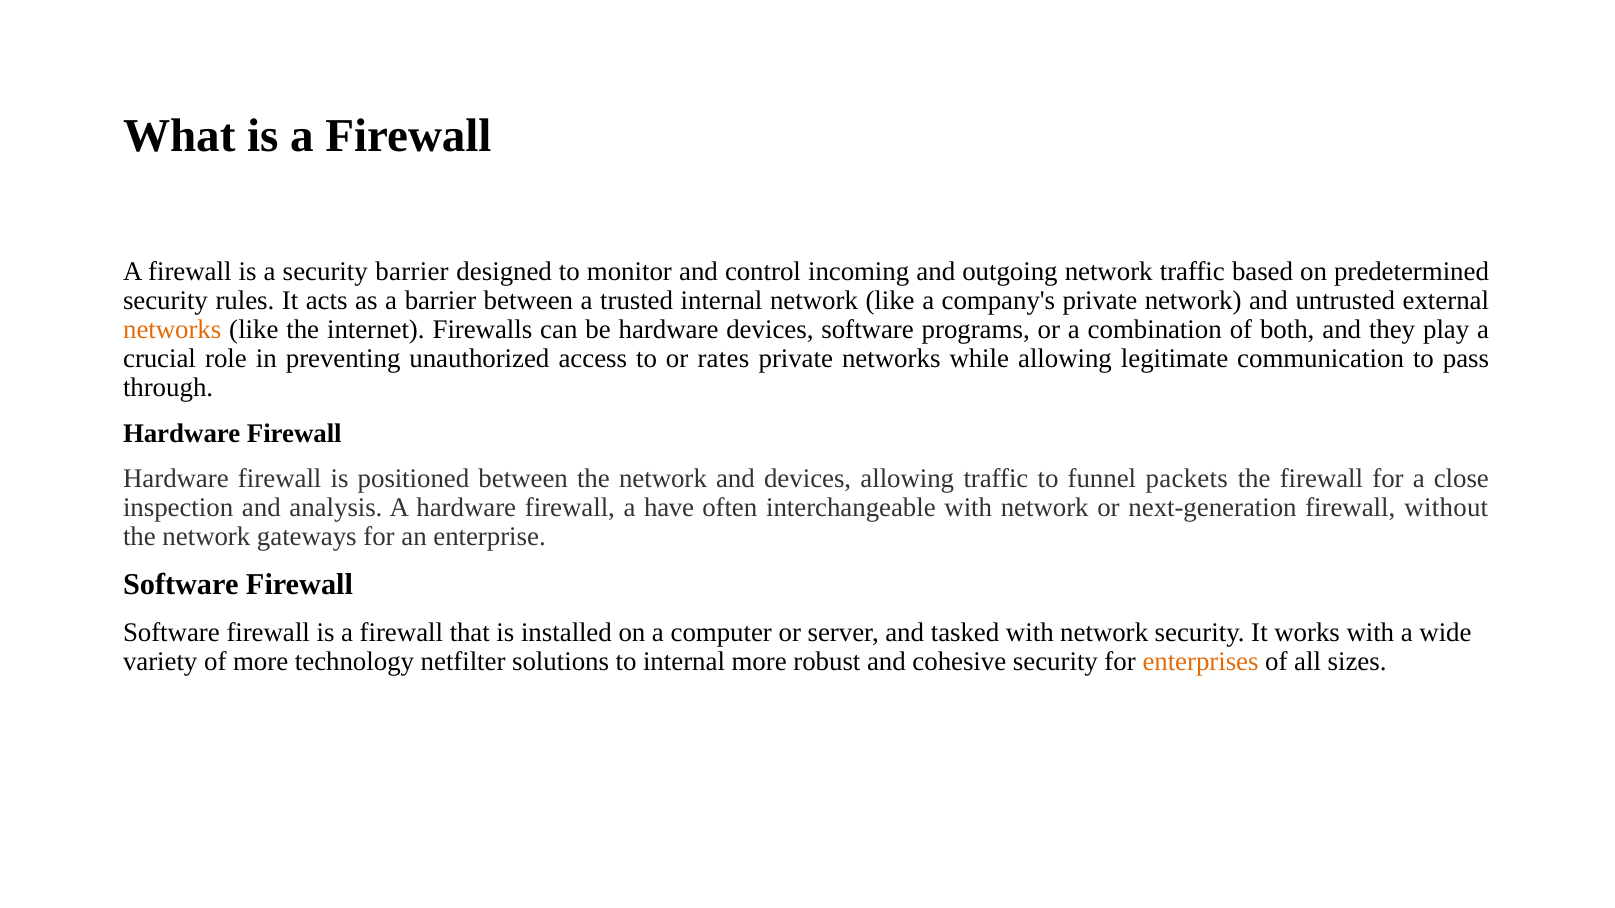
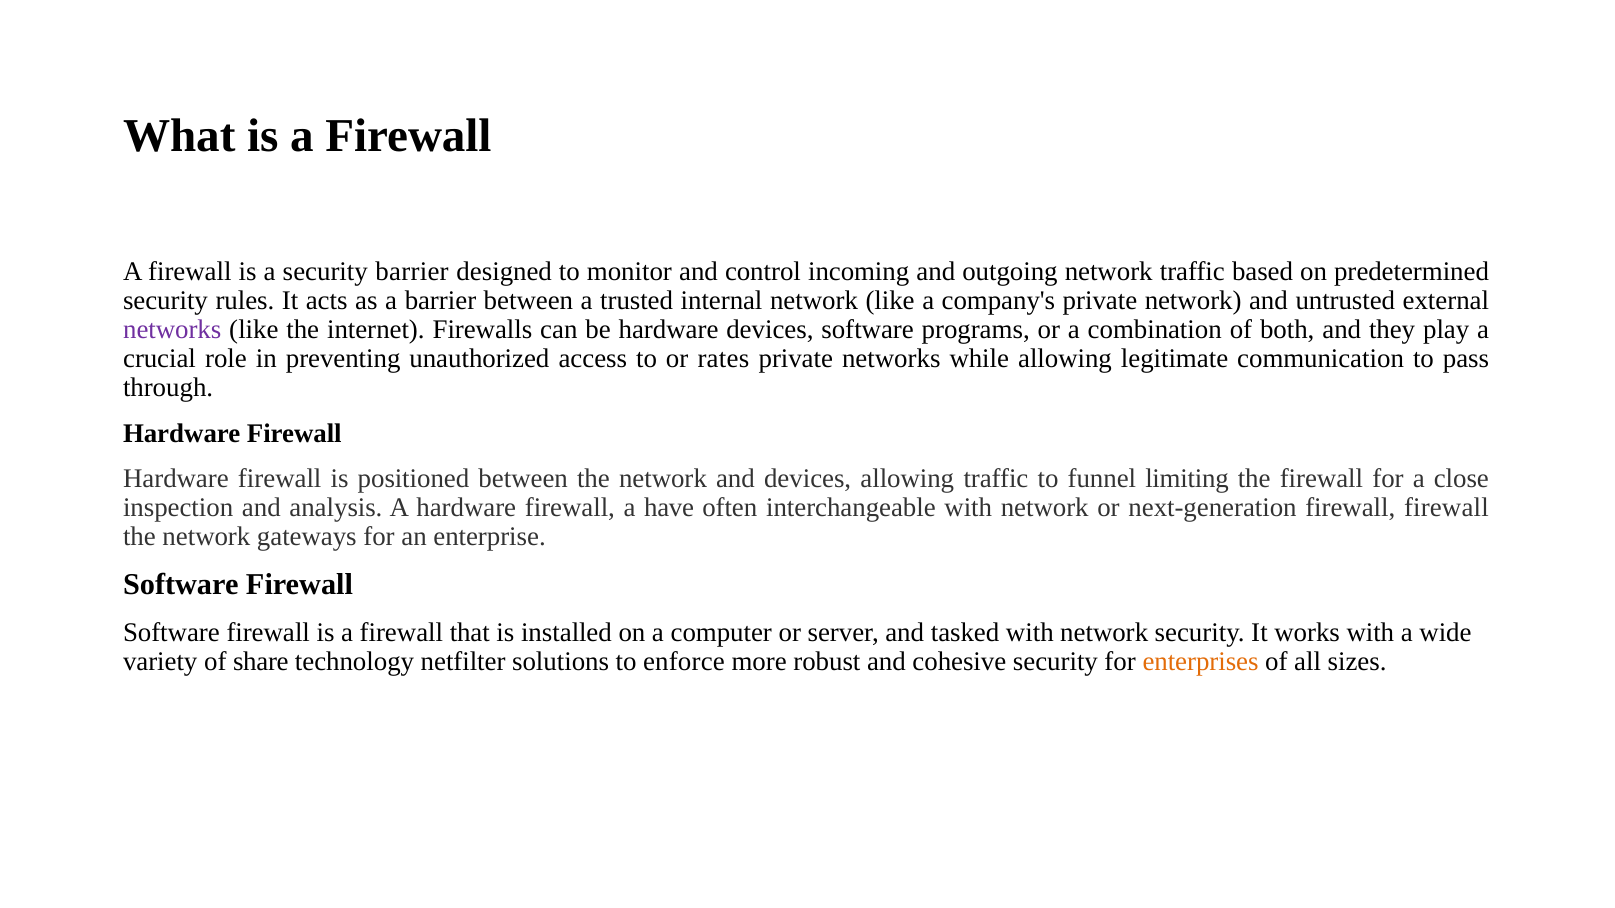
networks colour: orange -> purple (172, 330)
packets: packets -> limiting (1187, 479)
firewall without: without -> firewall (1446, 508)
of more: more -> share (261, 662)
to internal: internal -> enforce (684, 662)
